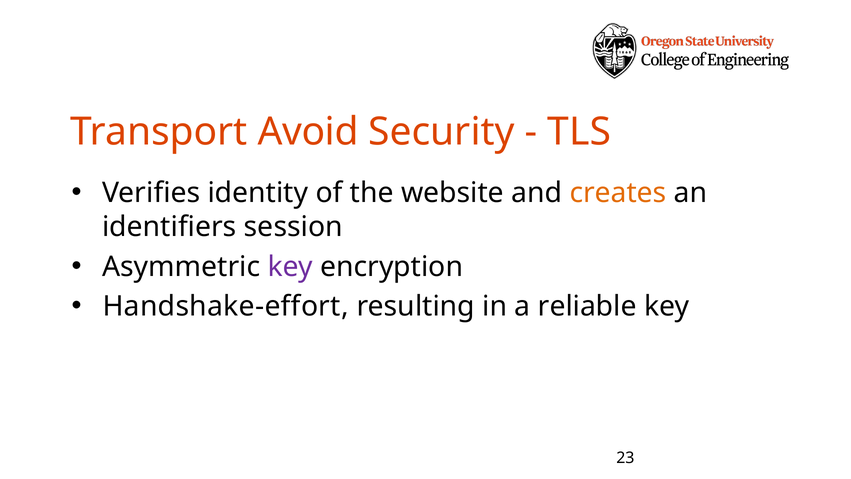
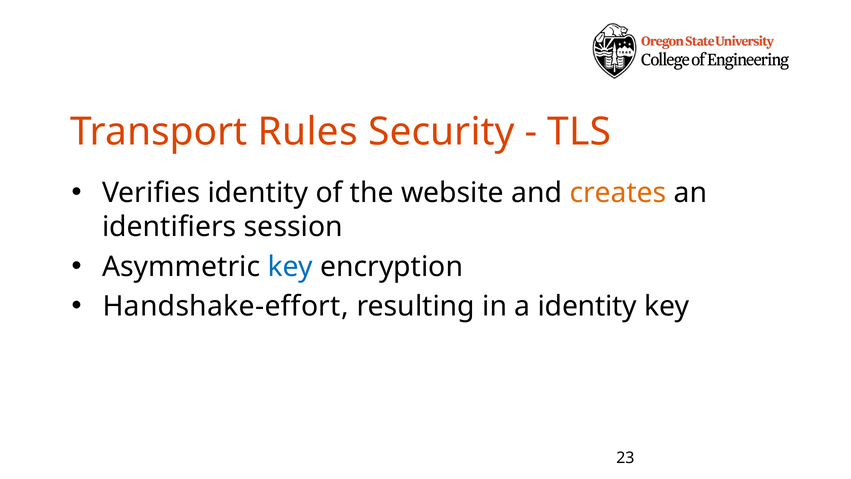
Avoid: Avoid -> Rules (308, 132)
key colour: purple -> blue (290, 267)
a reliable: reliable -> identity (587, 306)
